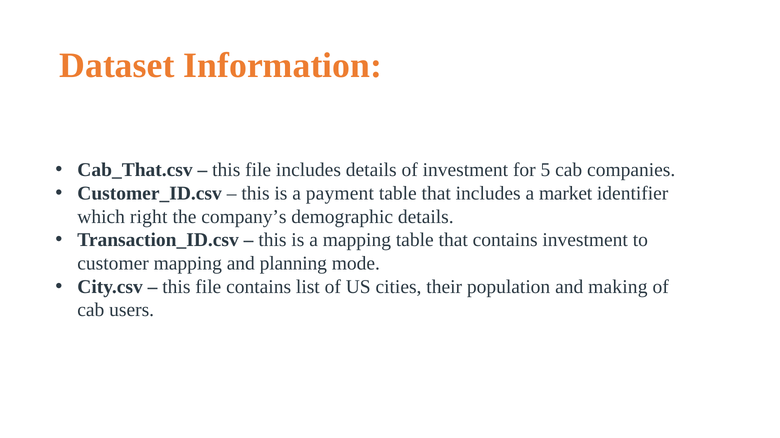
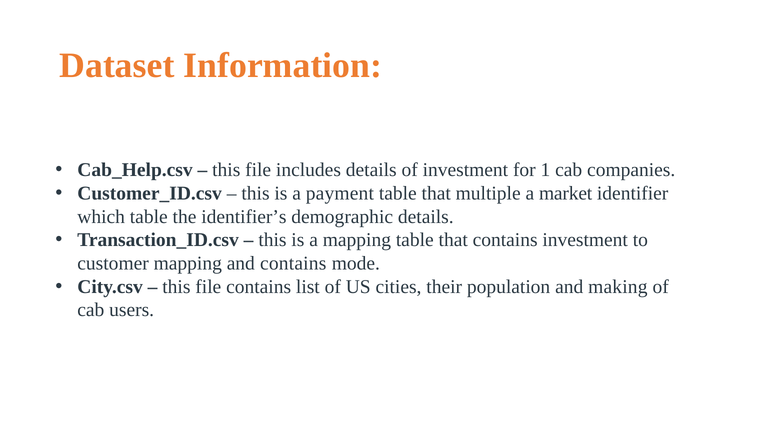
Cab_That.csv: Cab_That.csv -> Cab_Help.csv (135, 170)
5: 5 -> 1 (545, 170)
that includes: includes -> multiple (488, 194)
which right: right -> table (149, 217)
company’s: company’s -> identifier’s (244, 217)
and planning: planning -> contains (293, 264)
